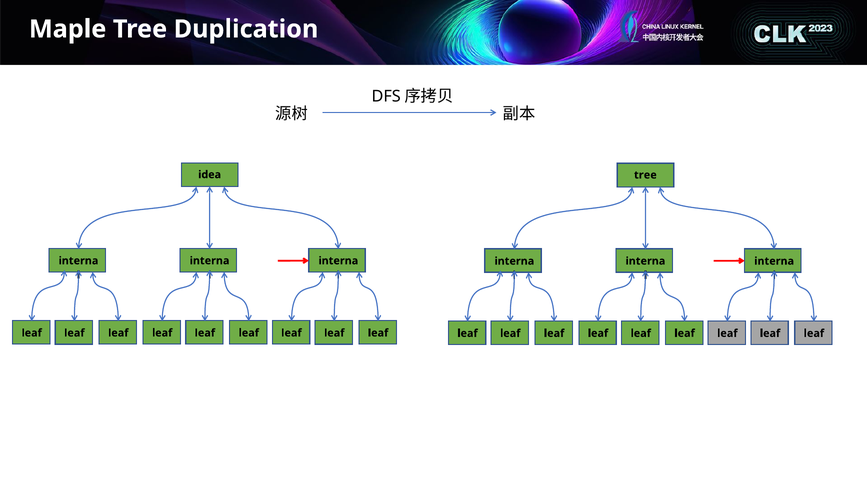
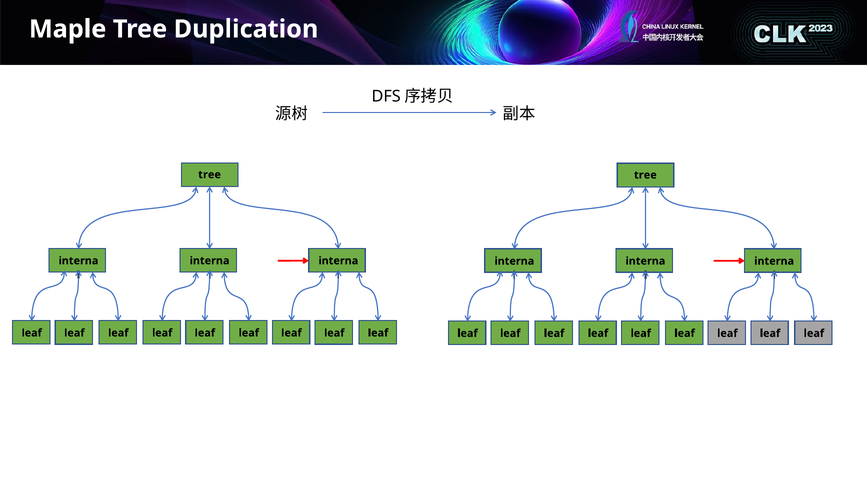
idea: idea -> tree (210, 175)
